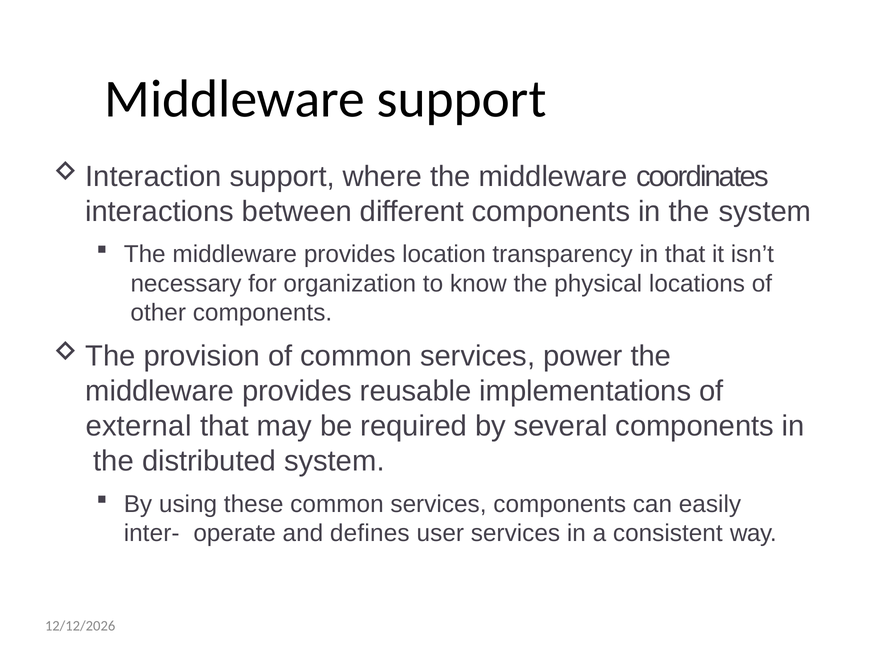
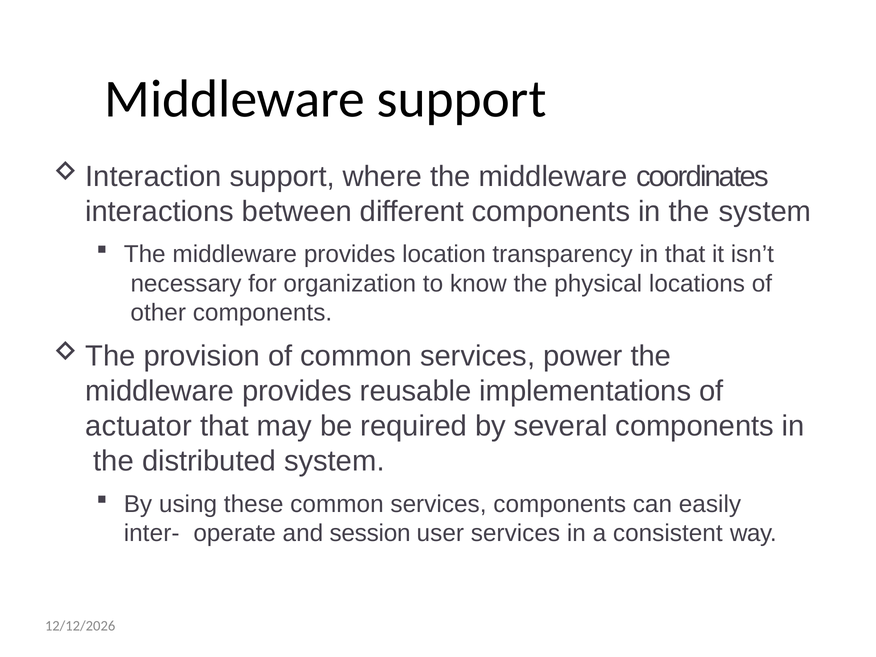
external: external -> actuator (139, 426)
defines: defines -> session (370, 533)
